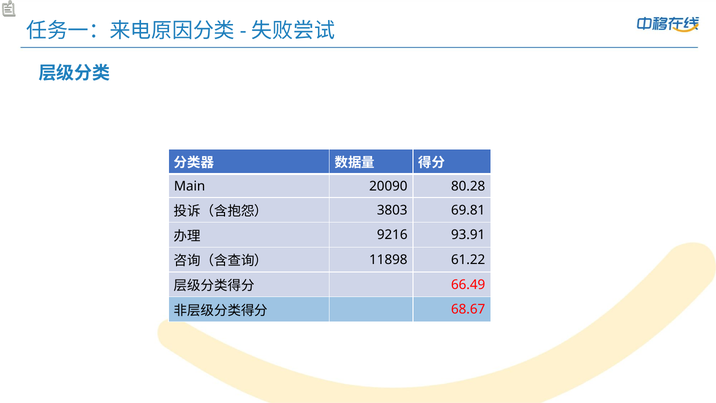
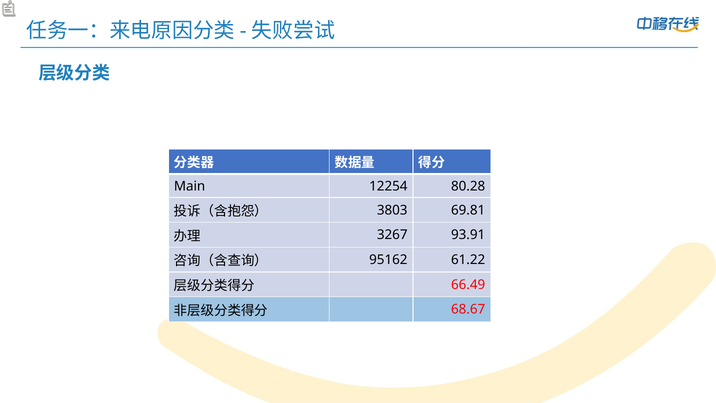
20090: 20090 -> 12254 (388, 186)
9216: 9216 -> 3267 (392, 235)
11898: 11898 -> 95162 (388, 260)
